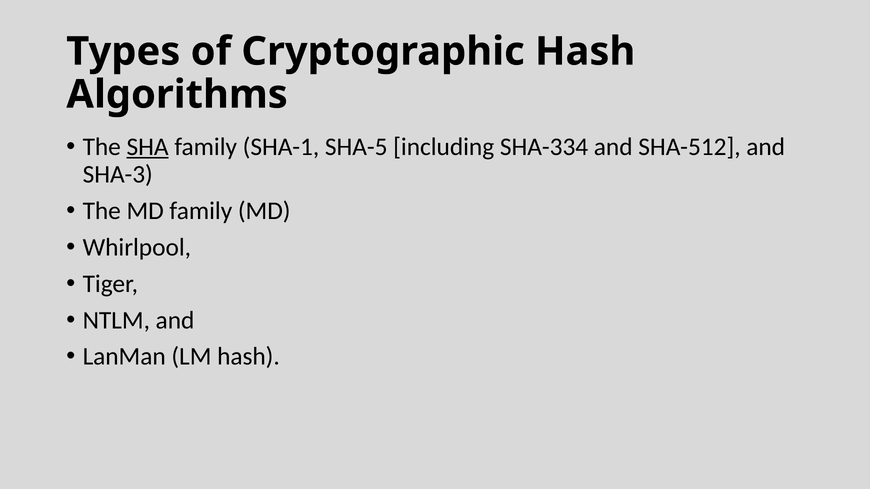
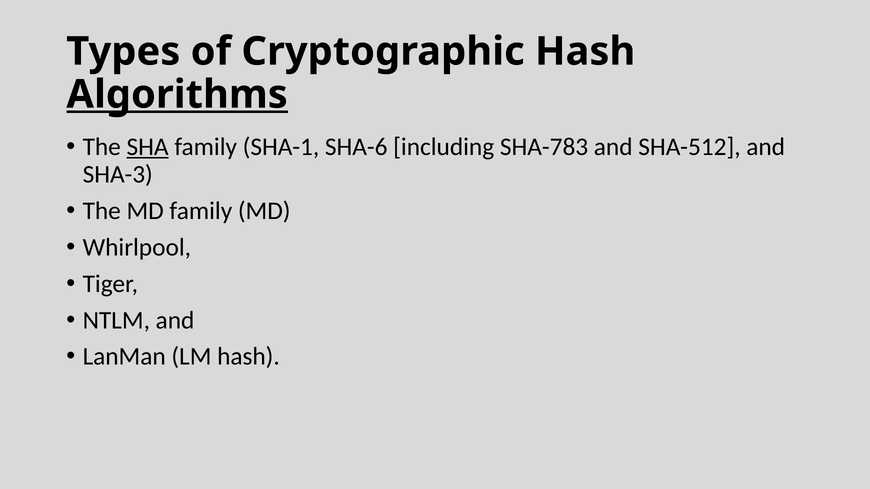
Algorithms underline: none -> present (177, 95)
SHA-5: SHA-5 -> SHA-6 (356, 147)
SHA-334: SHA-334 -> SHA-783 (544, 147)
